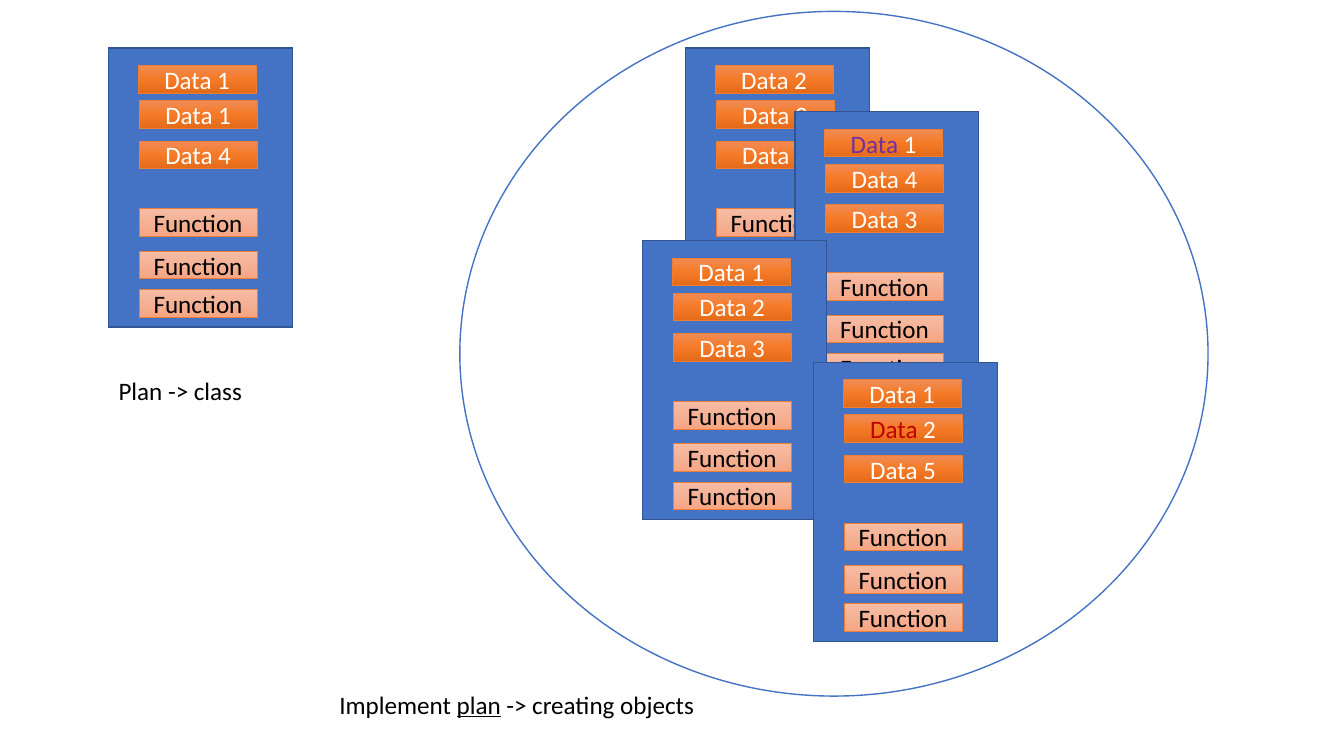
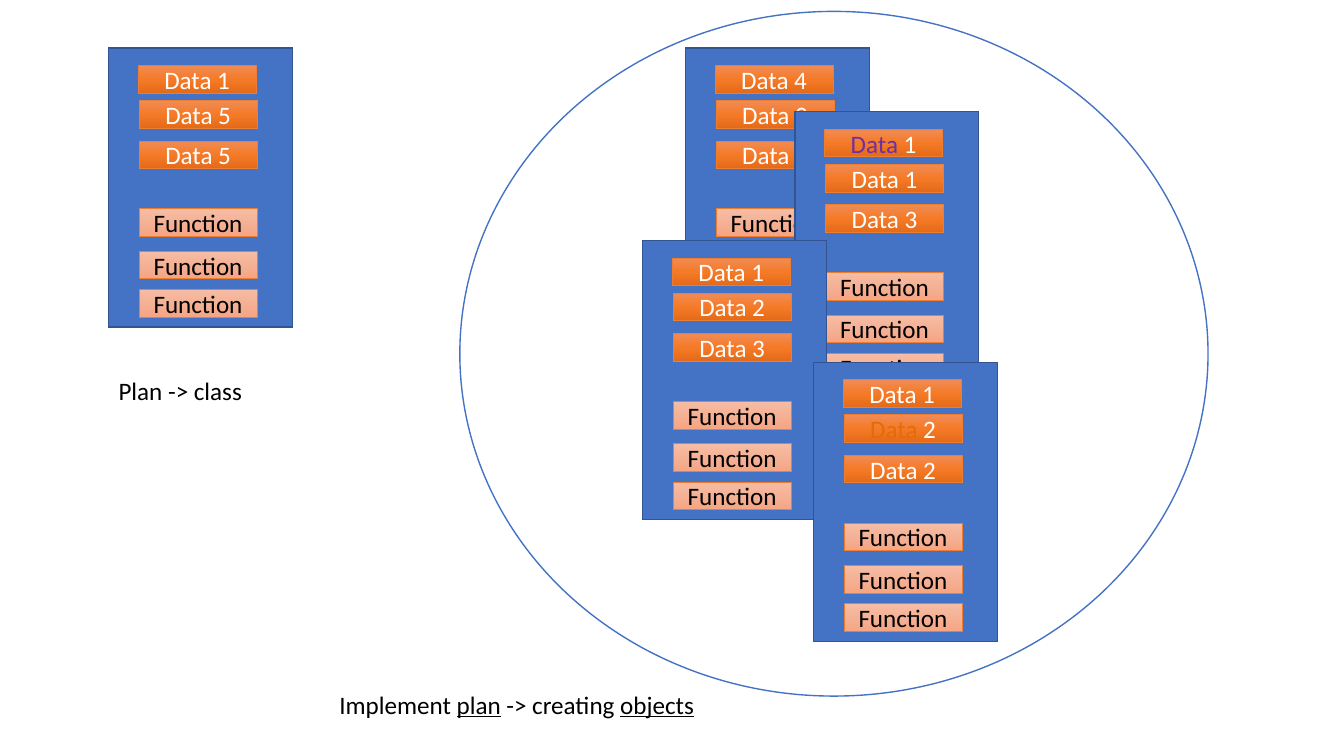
2: 2 -> 4 (800, 81)
1: 1 -> 5 (224, 116)
4: 4 -> 5 (224, 157)
4: 4 -> 1 (911, 180)
Data colour: red -> orange (894, 430)
5: 5 -> 2 (929, 471)
objects underline: none -> present (657, 706)
